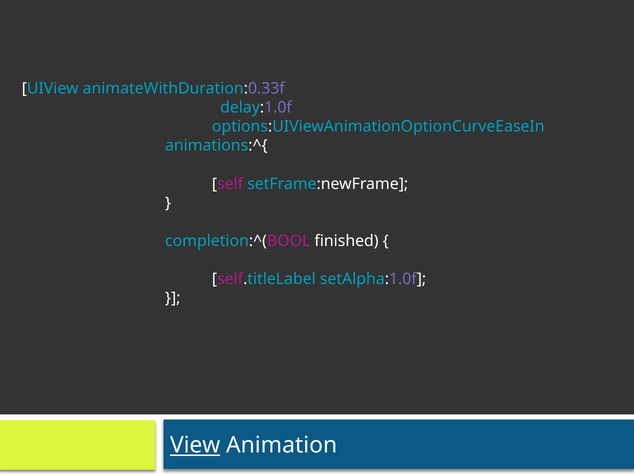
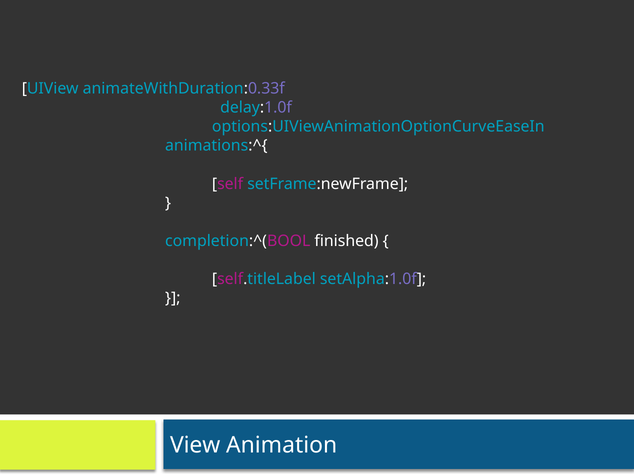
View underline: present -> none (195, 445)
